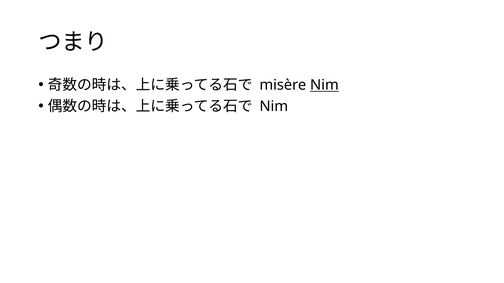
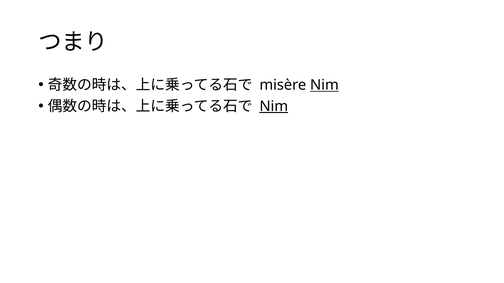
Nim underline: none -> present (274, 106)
